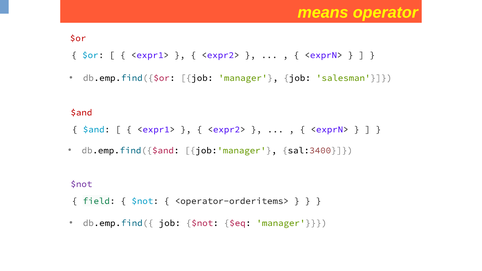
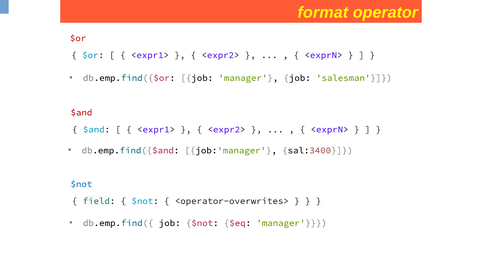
means: means -> format (323, 13)
$not colour: purple -> blue (81, 184)
<operator-orderitems>: <operator-orderitems> -> <operator-overwrites> (232, 201)
